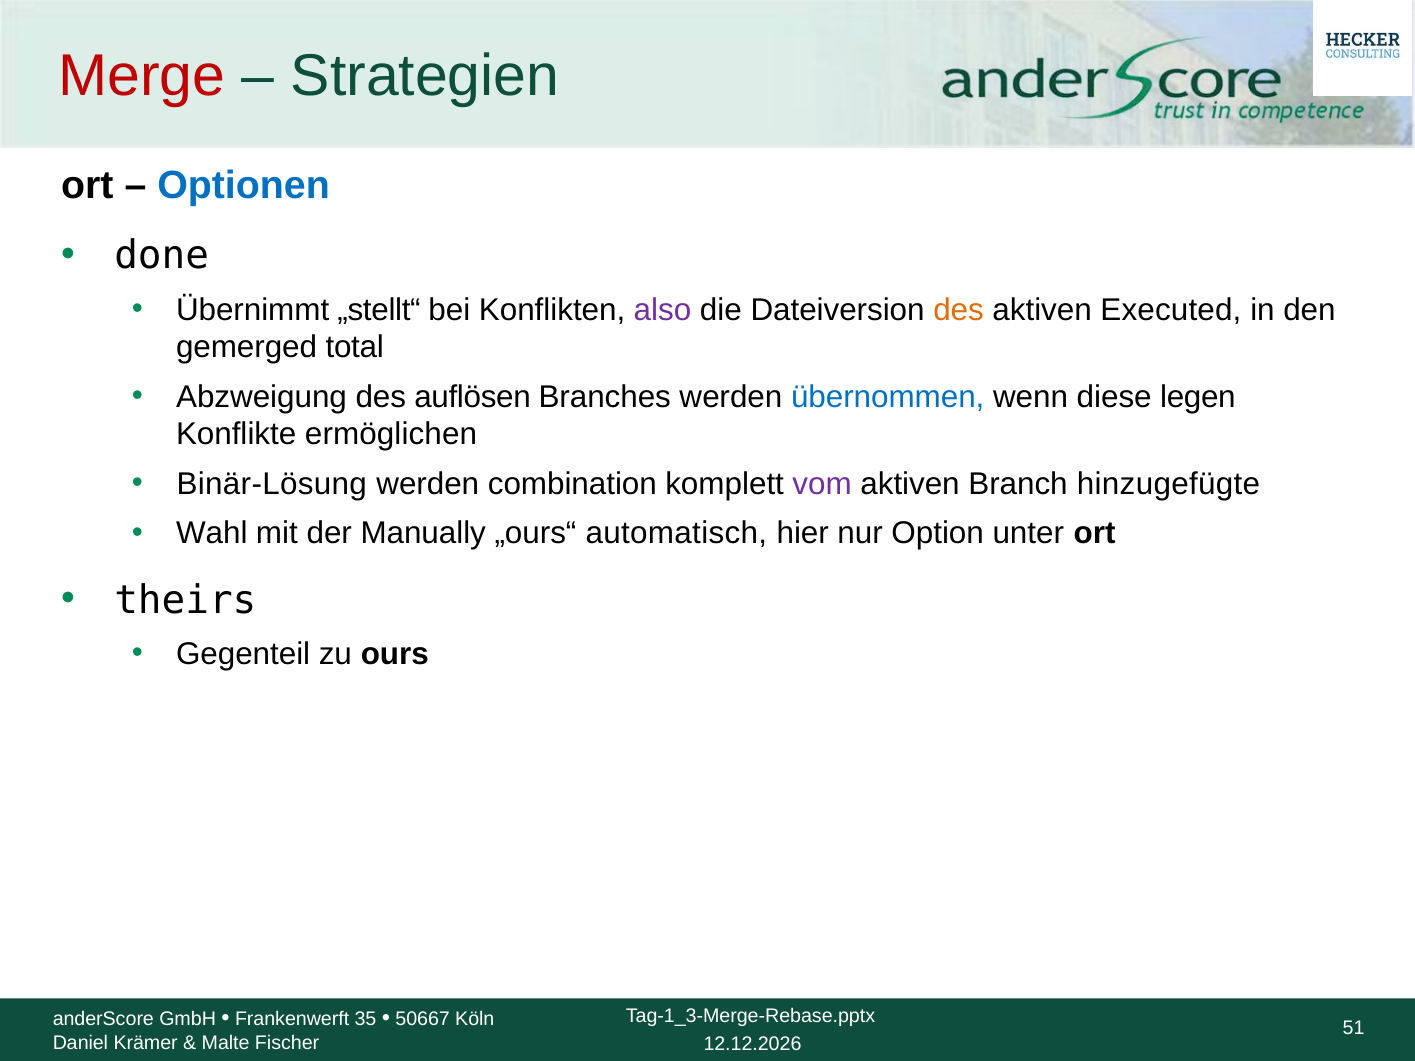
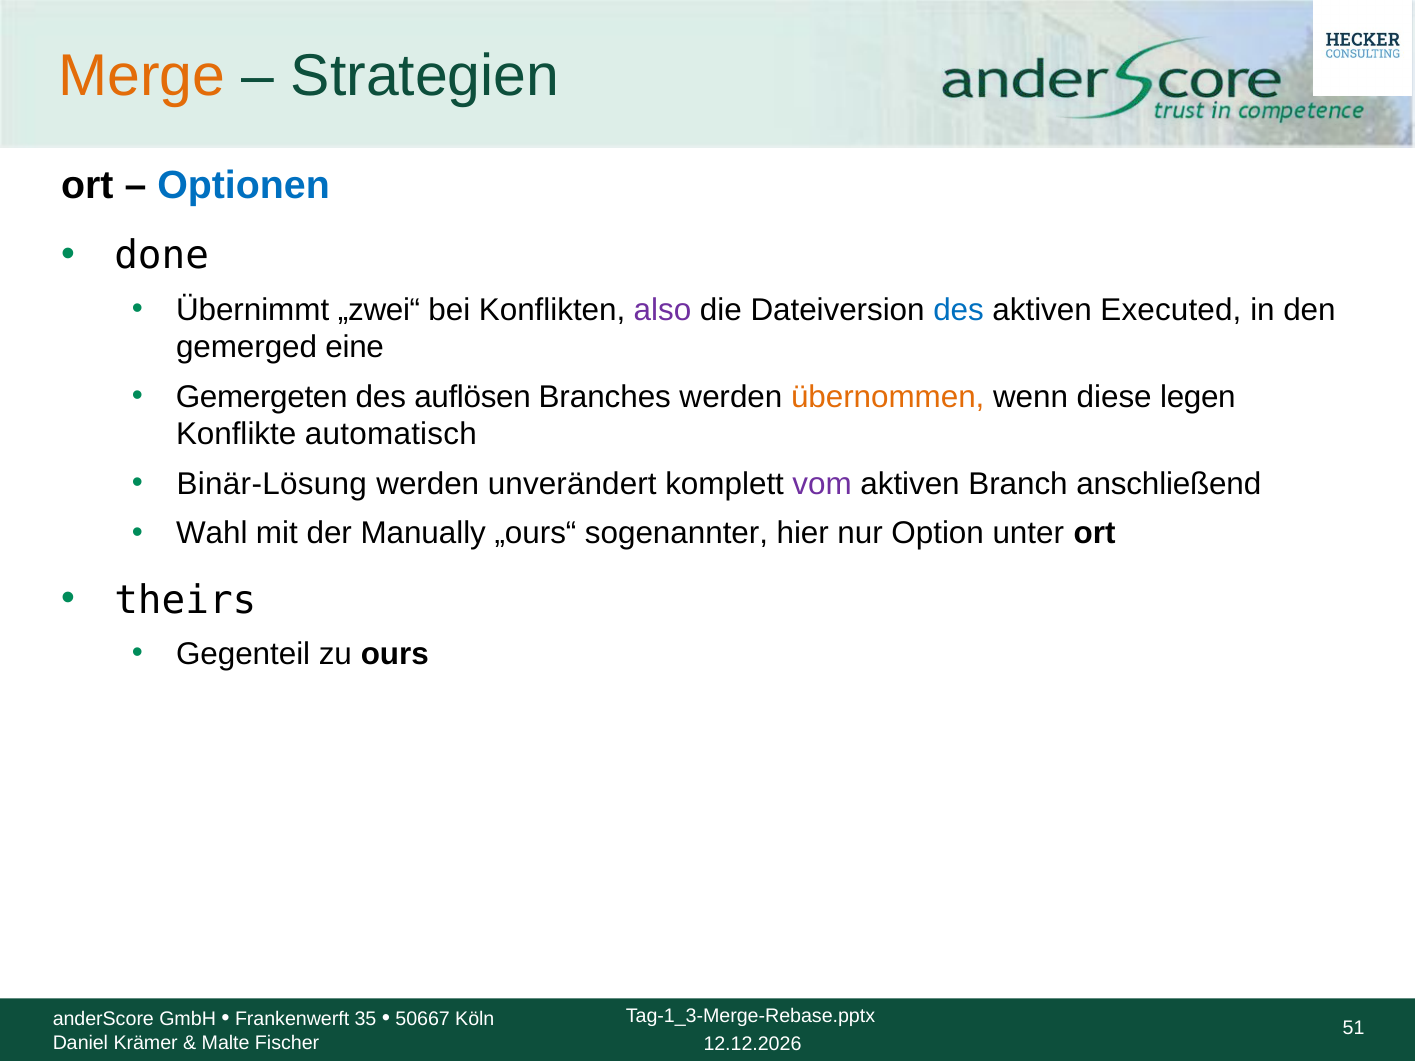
Merge colour: red -> orange (142, 76)
„stellt“: „stellt“ -> „zwei“ (379, 310)
des colour: orange -> blue (959, 310)
total: total -> eine (355, 347)
Abzweigung: Abzweigung -> Gemergeten (262, 397)
übernommen colour: blue -> orange (888, 397)
ermöglichen: ermöglichen -> automatisch (391, 435)
combination: combination -> unverändert (572, 484)
hinzugefügte: hinzugefügte -> anschließend (1169, 484)
automatisch: automatisch -> sogenannter (677, 534)
